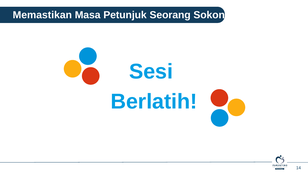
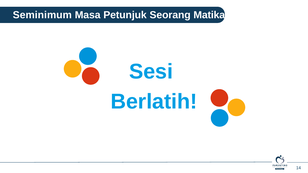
Memastikan: Memastikan -> Seminimum (42, 15)
Sokong: Sokong -> Matikan (212, 15)
